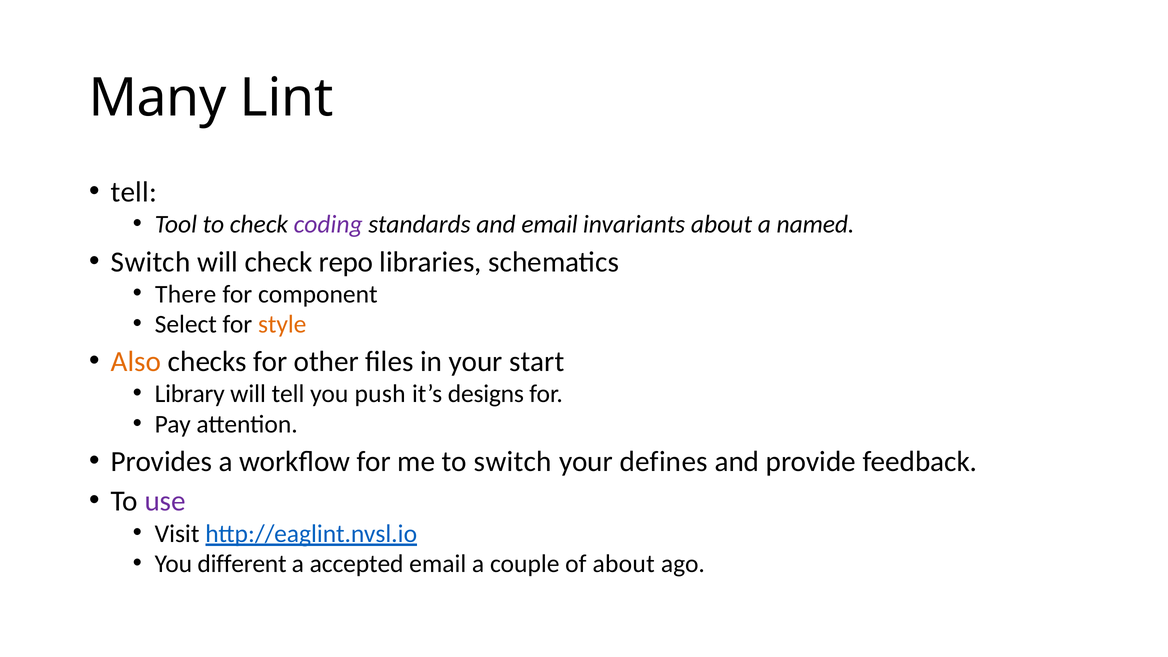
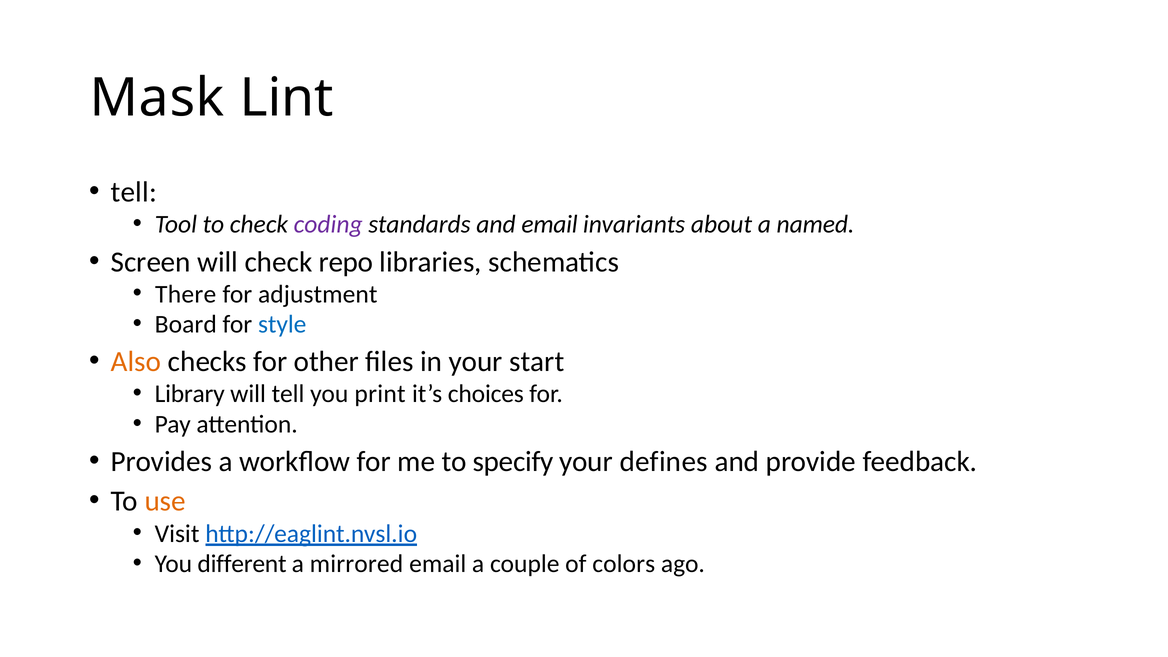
Many: Many -> Mask (157, 98)
Switch: Switch -> Screen (151, 262)
component: component -> adjustment (318, 294)
Select: Select -> Board (186, 324)
style colour: orange -> blue (282, 324)
push: push -> print (380, 394)
designs: designs -> choices (486, 394)
to switch: switch -> specify (513, 462)
use colour: purple -> orange (165, 501)
accepted: accepted -> mirrored (356, 564)
of about: about -> colors (624, 564)
